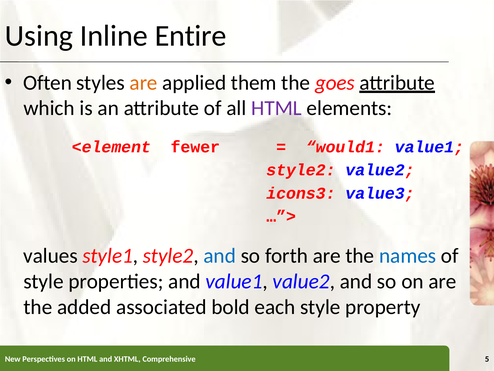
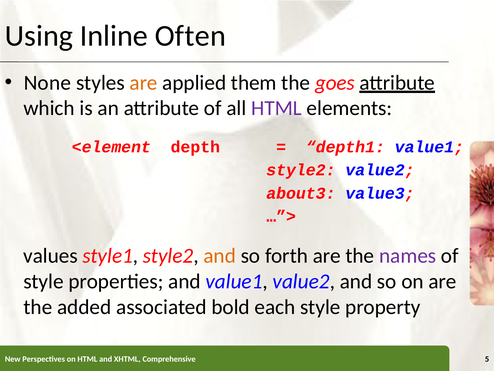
Entire: Entire -> Often (190, 36)
Often: Often -> None (47, 83)
fewer: fewer -> depth (195, 147)
would1: would1 -> depth1 (345, 147)
icons3: icons3 -> about3 (301, 193)
and colour: blue -> orange (220, 256)
names colour: blue -> purple (408, 256)
